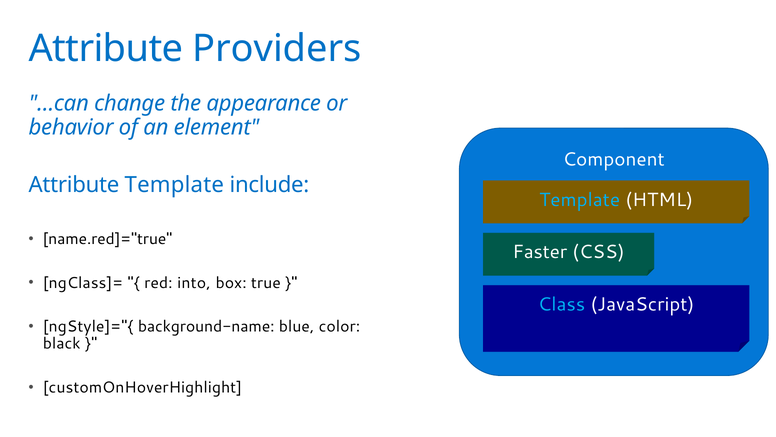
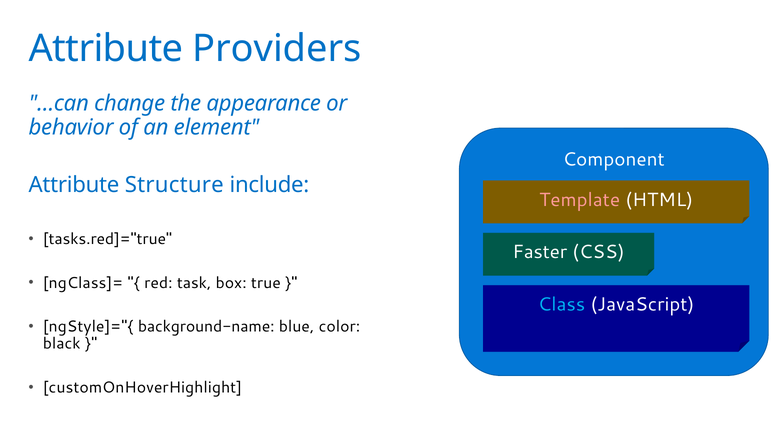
Attribute Template: Template -> Structure (174, 185)
Template colour: light blue -> pink (580, 199)
name.red]="true: name.red]="true -> tasks.red]="true (107, 239)
into: into -> task (194, 282)
